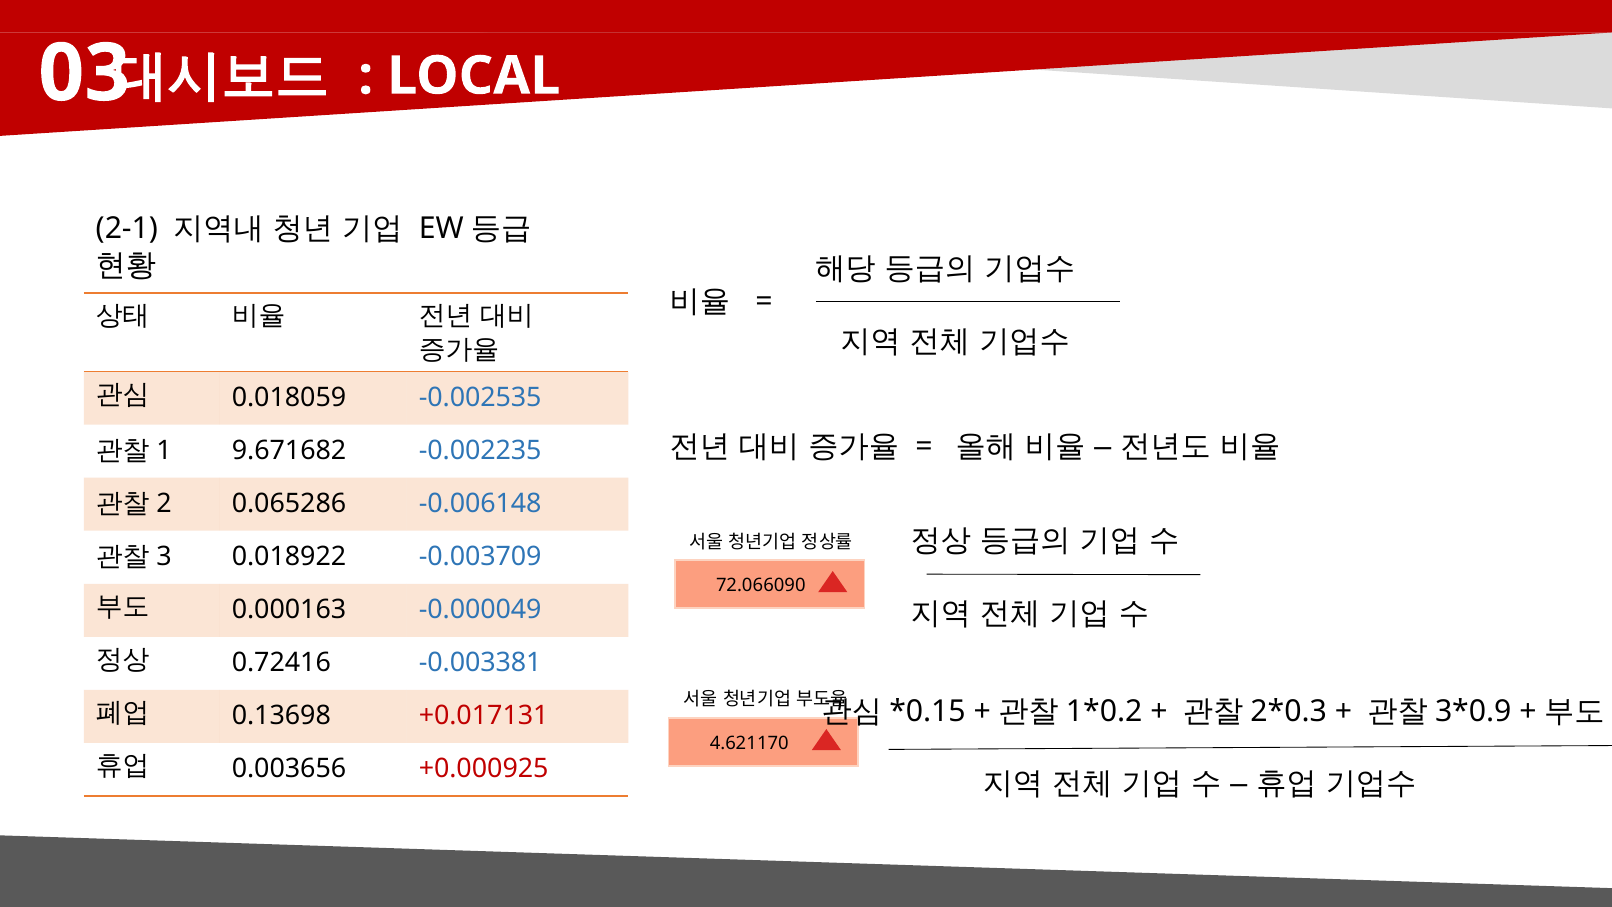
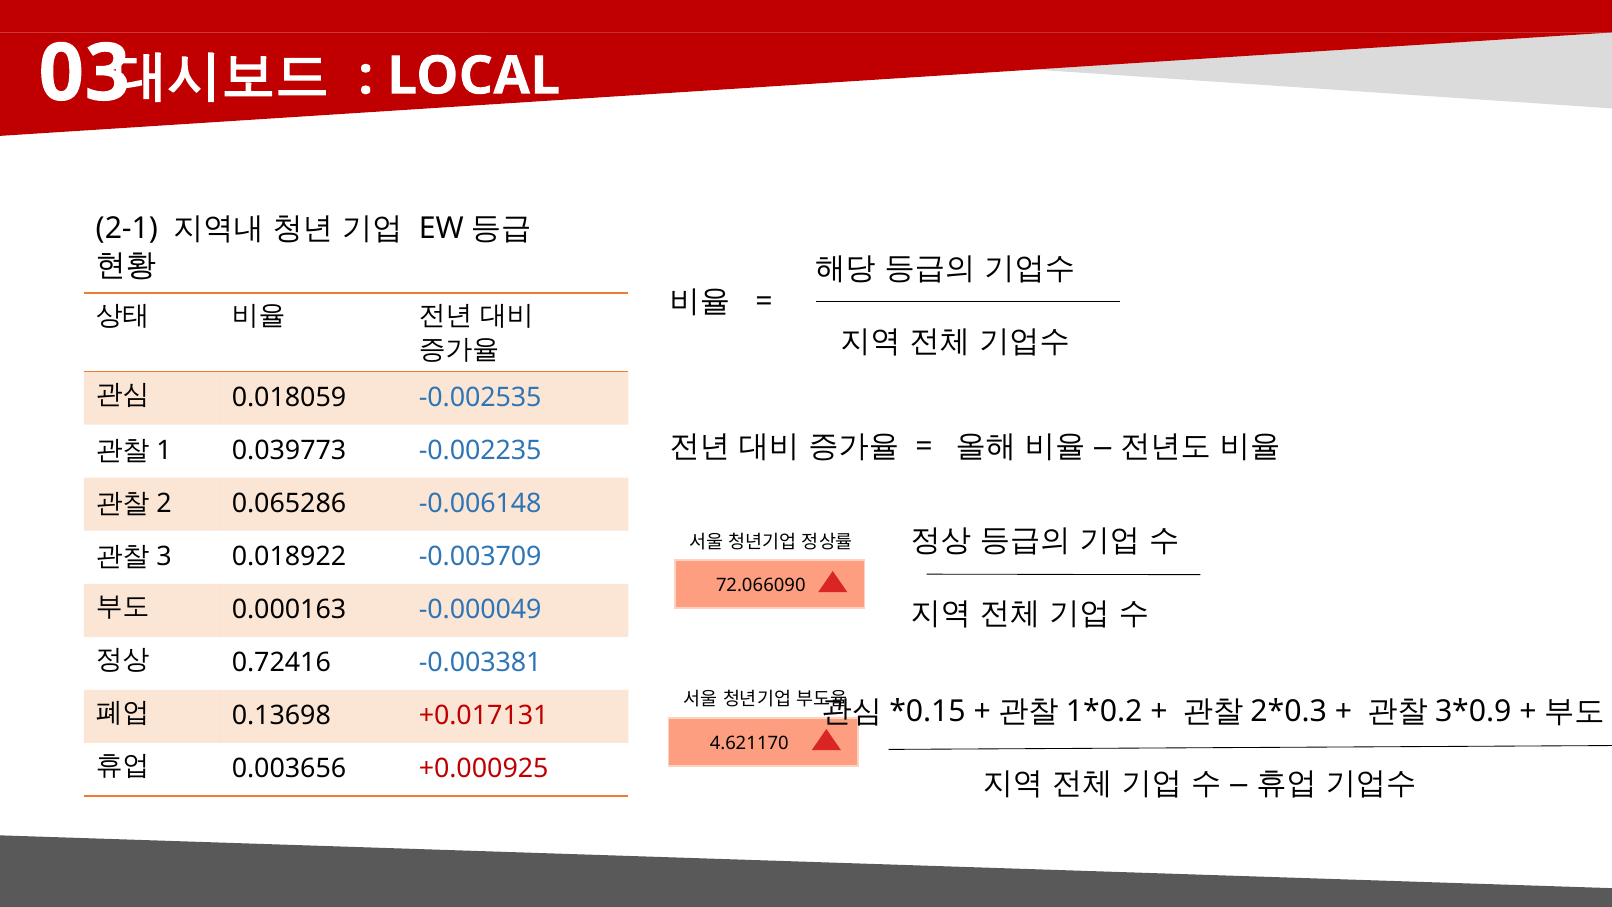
9.671682: 9.671682 -> 0.039773 (289, 450)
